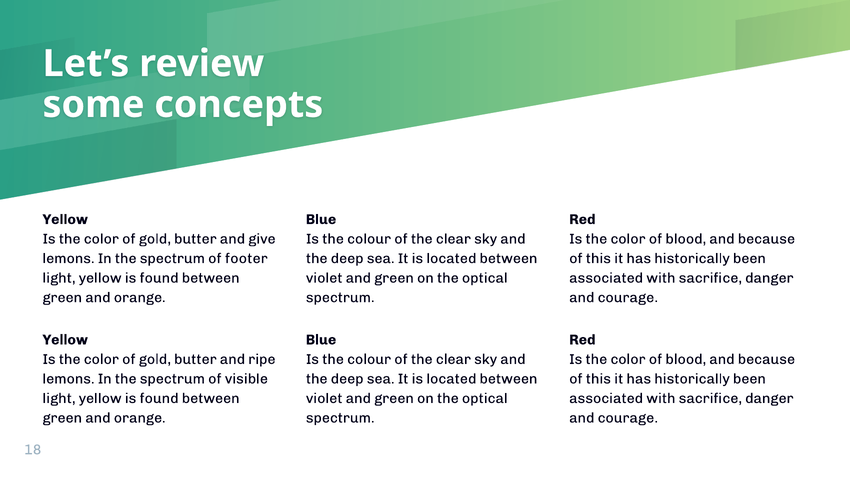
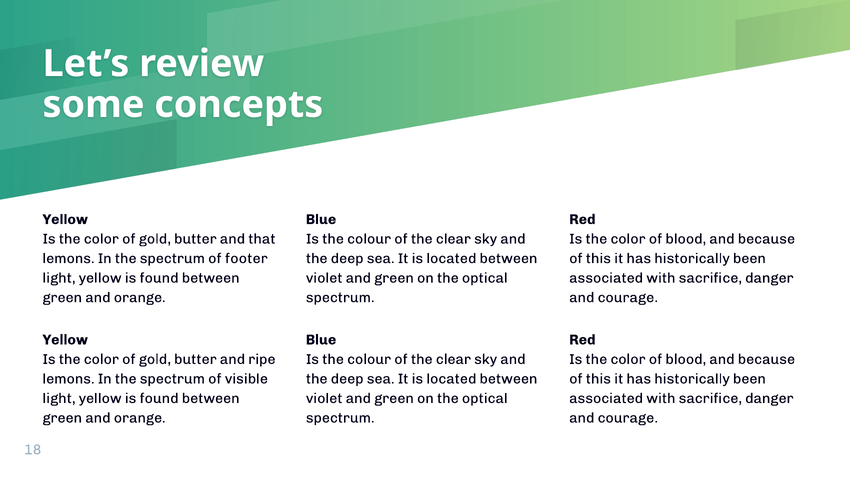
give: give -> that (262, 239)
